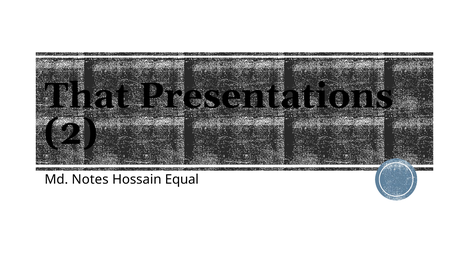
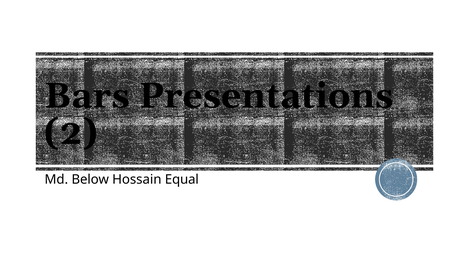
That: That -> Bars (87, 96)
Notes: Notes -> Below (90, 179)
